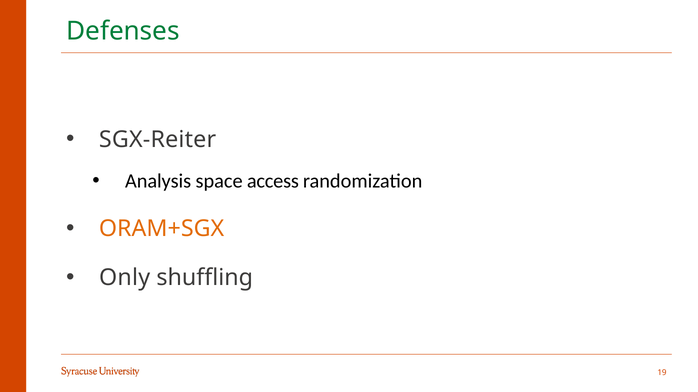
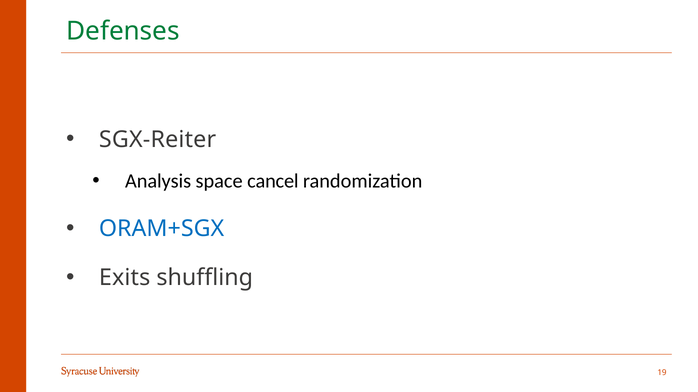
access: access -> cancel (273, 181)
ORAM+SGX colour: orange -> blue (162, 229)
Only: Only -> Exits (125, 278)
